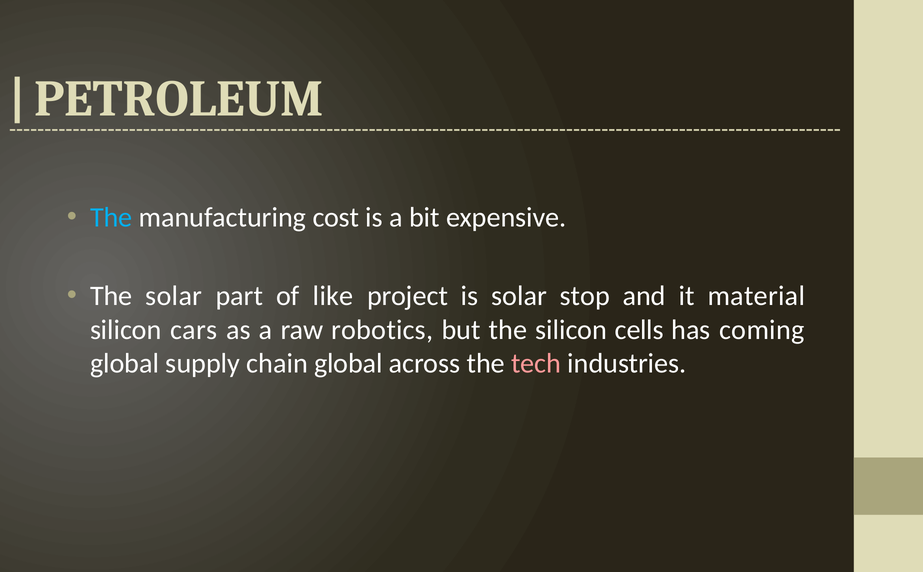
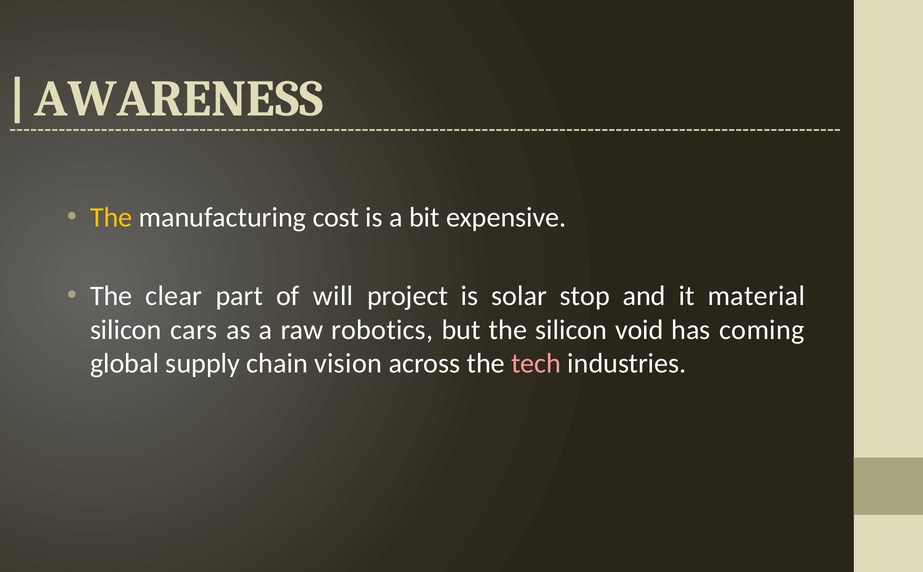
PETROLEUM: PETROLEUM -> AWARENESS (179, 99)
The colour: light blue -> yellow (111, 217)
The solar: solar -> clear (174, 296)
like: like -> will (333, 296)
cells: cells -> void (639, 330)
chain global: global -> vision (348, 364)
